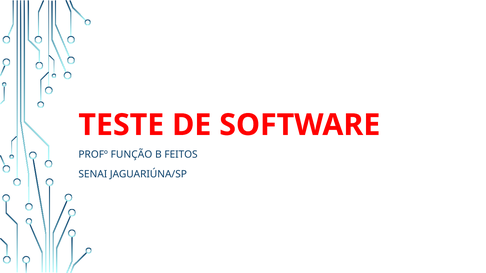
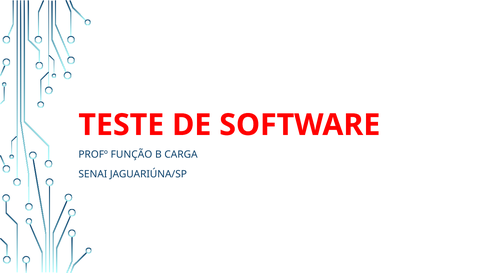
FEITOS: FEITOS -> CARGA (181, 155)
